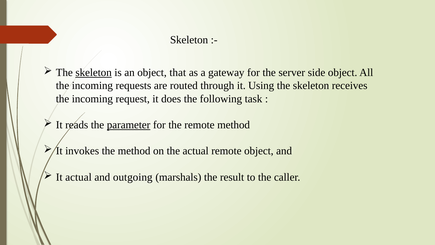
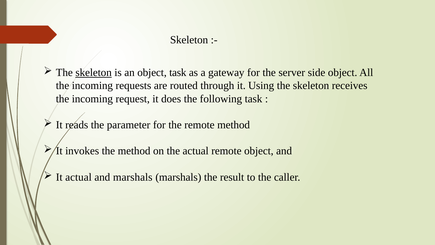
object that: that -> task (178, 73)
parameter underline: present -> none (129, 125)
and outgoing: outgoing -> marshals (133, 177)
